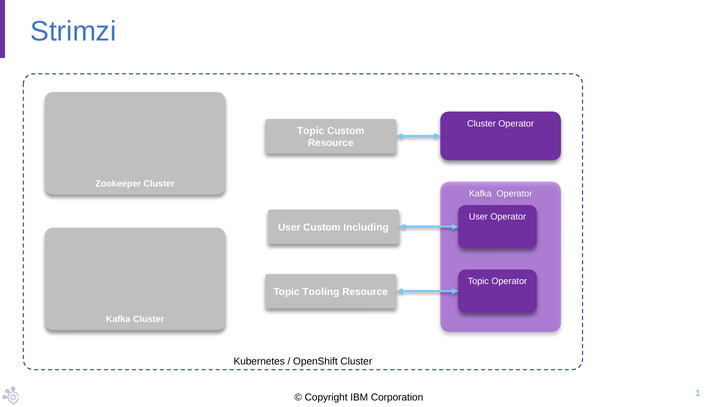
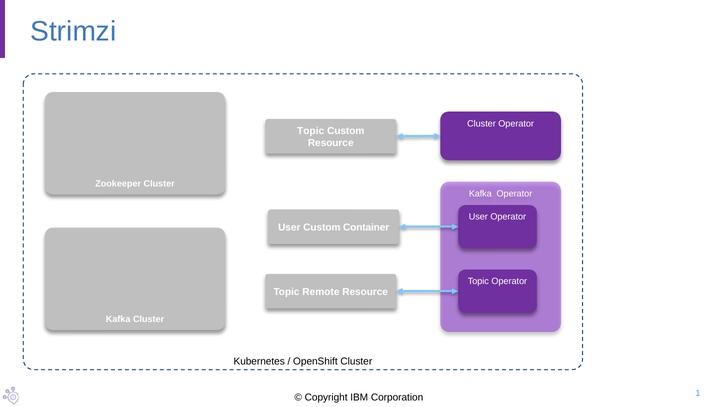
Including: Including -> Container (366, 228)
Tooling: Tooling -> Remote (321, 292)
